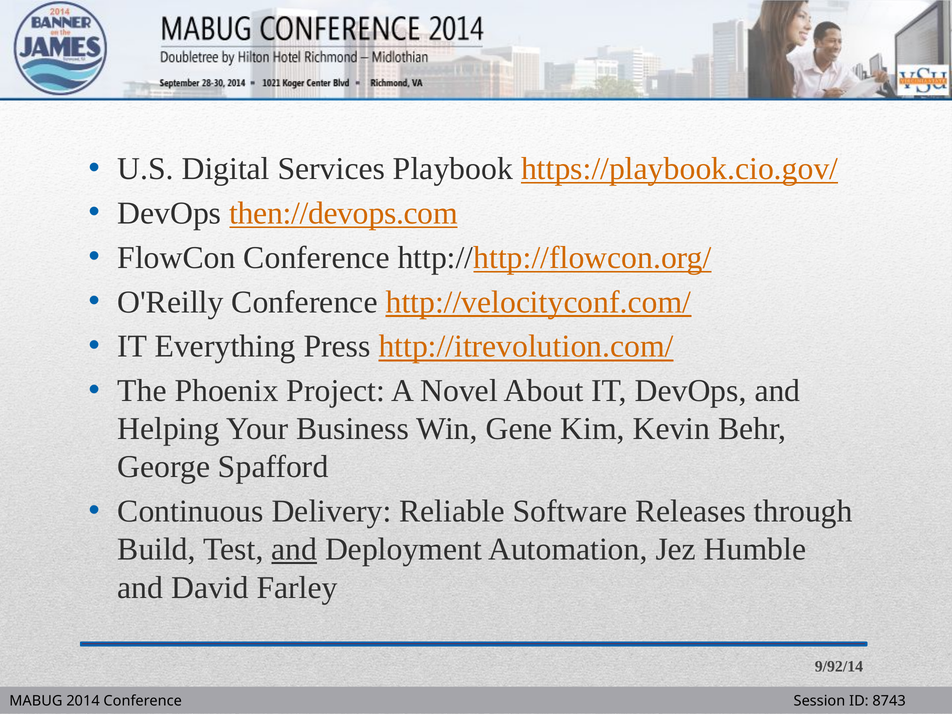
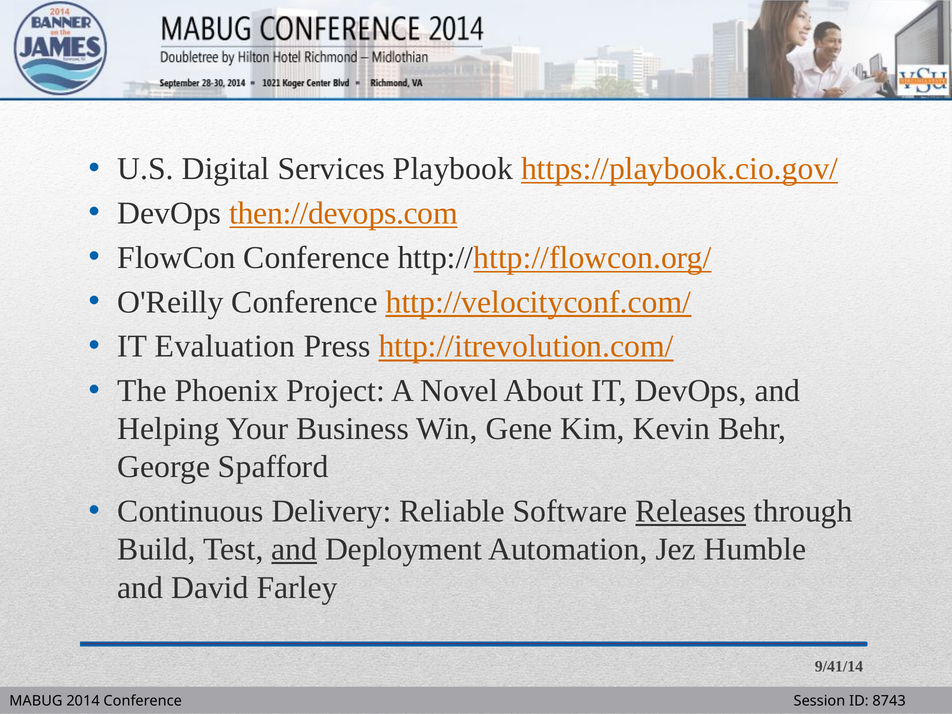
Everything: Everything -> Evaluation (225, 346)
Releases underline: none -> present (691, 511)
9/92/14: 9/92/14 -> 9/41/14 (839, 666)
